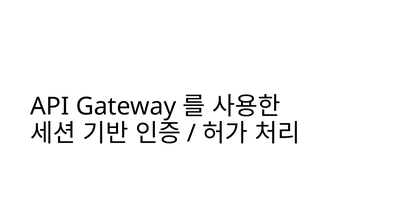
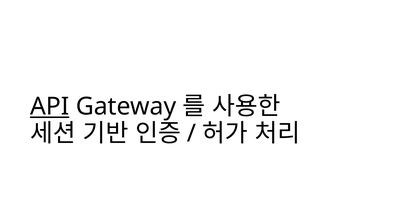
API underline: none -> present (50, 107)
